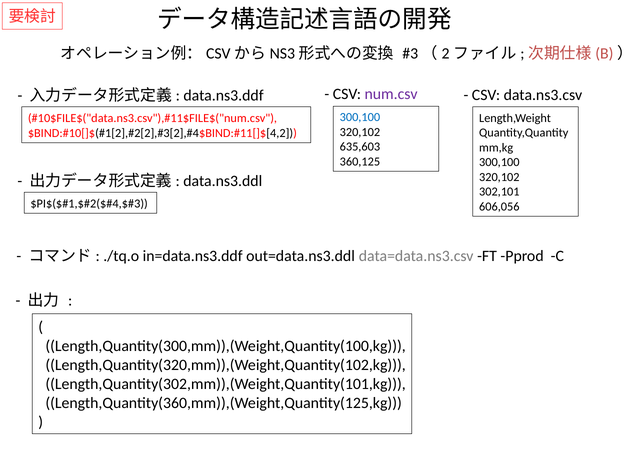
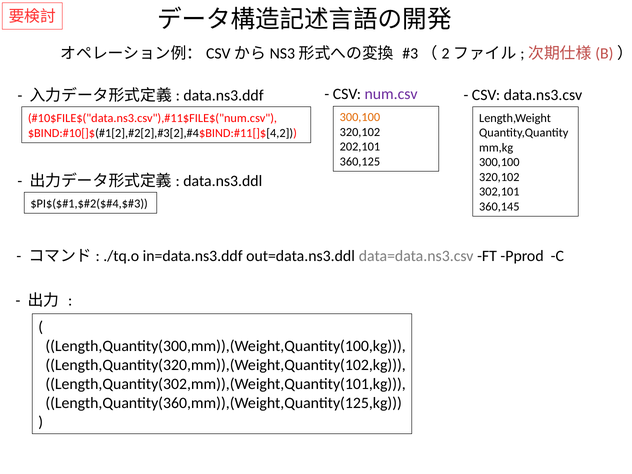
300,100 colour: blue -> orange (360, 117)
635,603: 635,603 -> 202,101 (360, 147)
606,056: 606,056 -> 360,145 (499, 207)
